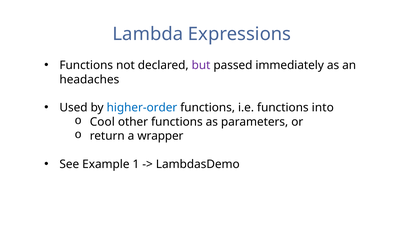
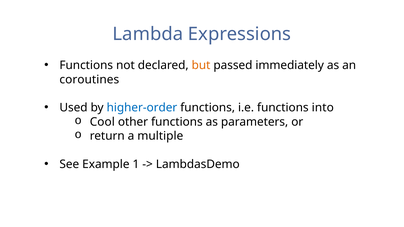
but colour: purple -> orange (201, 65)
headaches: headaches -> coroutines (89, 80)
wrapper: wrapper -> multiple (160, 136)
